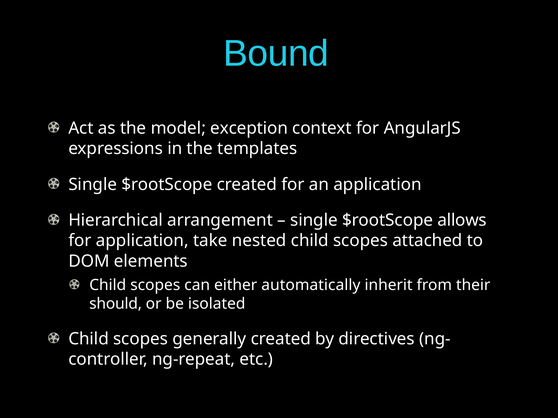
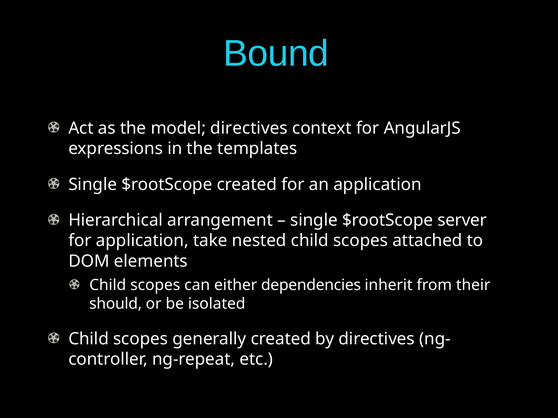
model exception: exception -> directives (249, 128)
allows: allows -> server (462, 221)
automatically: automatically -> dependencies (311, 286)
